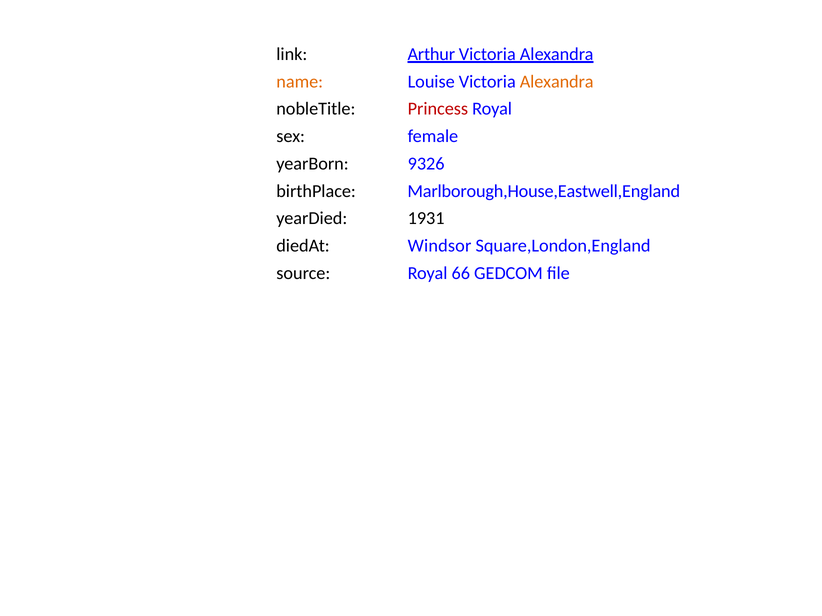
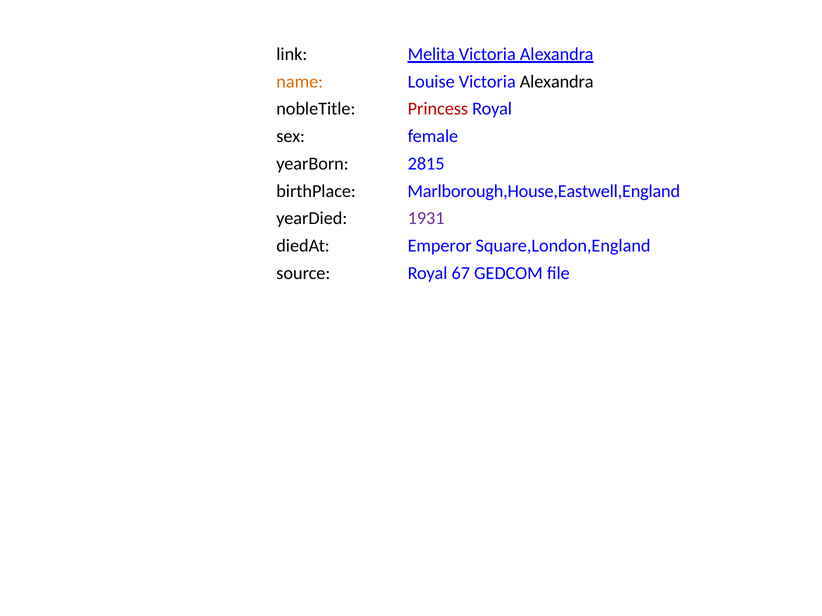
Arthur: Arthur -> Melita (431, 54)
Alexandra colour: orange -> black (557, 82)
9326: 9326 -> 2815 (426, 164)
1931 colour: black -> purple (426, 219)
Windsor: Windsor -> Emperor (440, 246)
66: 66 -> 67 (461, 273)
